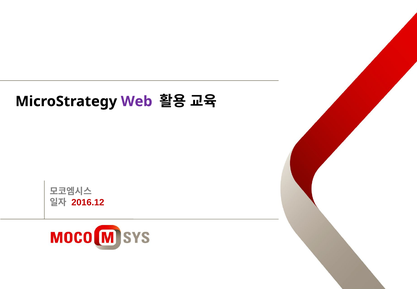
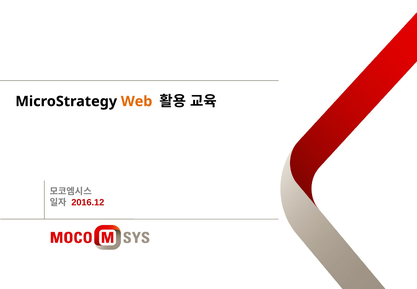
Web colour: purple -> orange (137, 101)
